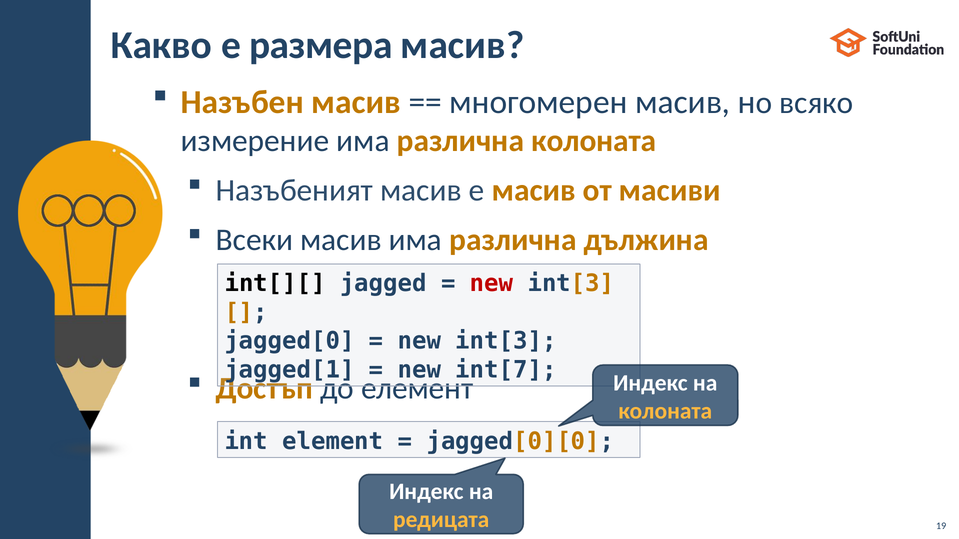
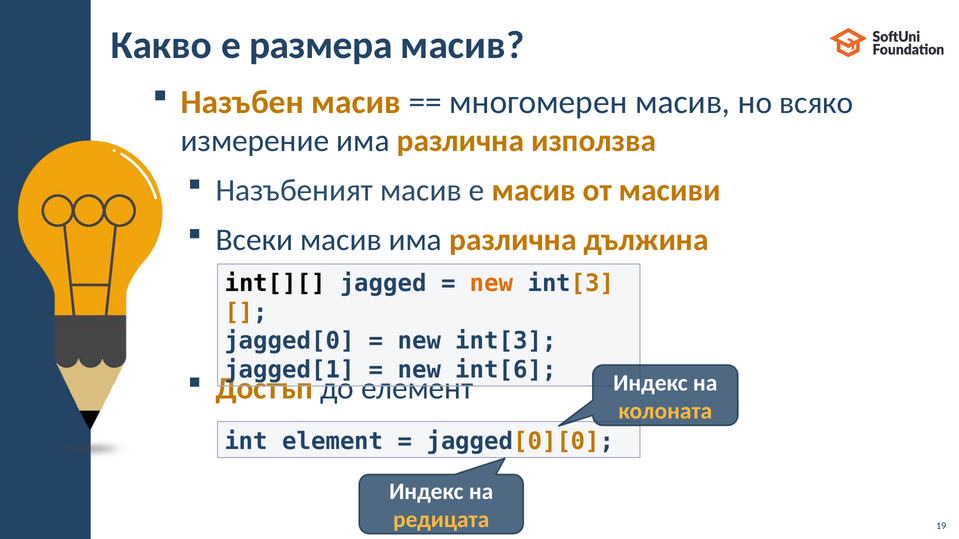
различна колоната: колоната -> използва (594, 141)
new colour: red -> orange (492, 284)
int[7: int[7 -> int[6 (506, 370)
